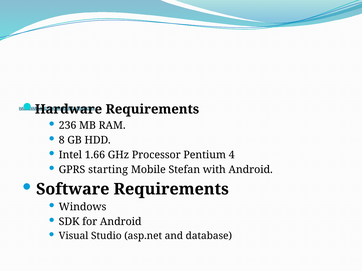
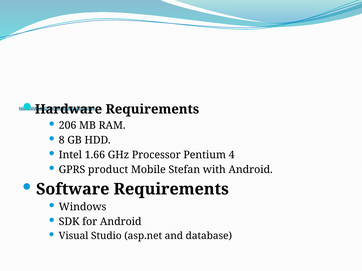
236: 236 -> 206 (68, 126)
starting: starting -> product (108, 170)
